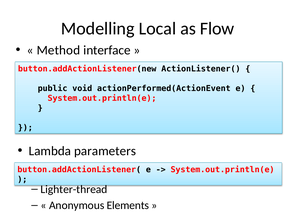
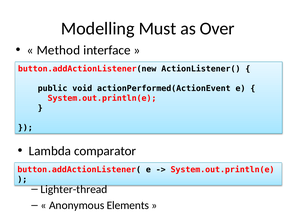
Local: Local -> Must (157, 29)
Flow: Flow -> Over (217, 29)
parameters: parameters -> comparator (105, 151)
